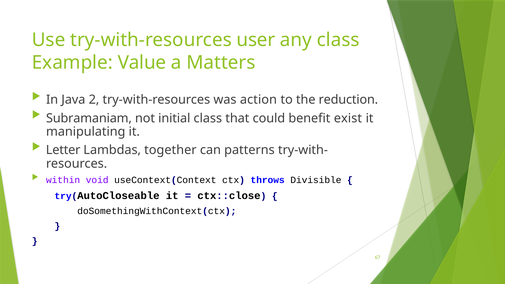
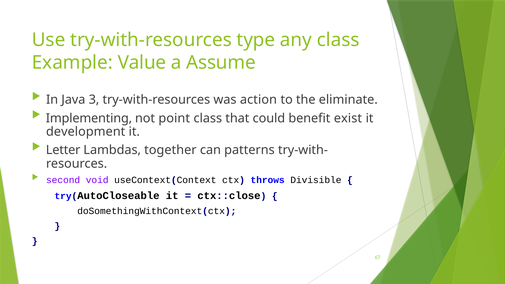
user: user -> type (256, 40)
Matters: Matters -> Assume (221, 63)
2: 2 -> 3 (94, 100)
reduction: reduction -> eliminate (348, 100)
Subramaniam: Subramaniam -> Implementing (89, 118)
initial: initial -> point (174, 118)
manipulating: manipulating -> development (86, 132)
within: within -> second (63, 180)
